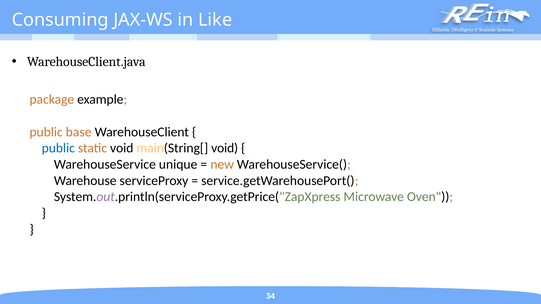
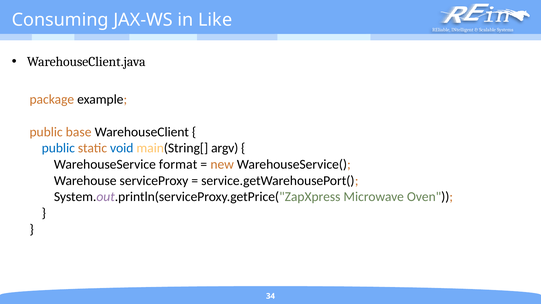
void colour: black -> blue (122, 148)
main(String[ void: void -> argv (225, 148)
unique: unique -> format (178, 165)
